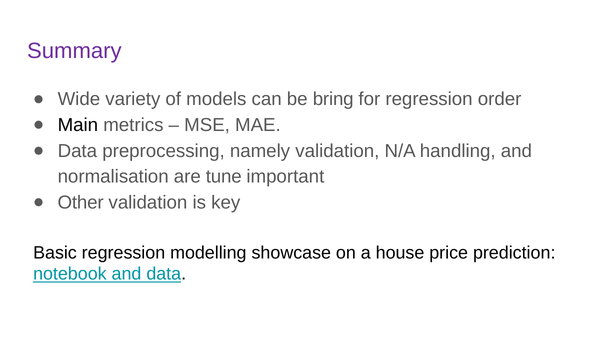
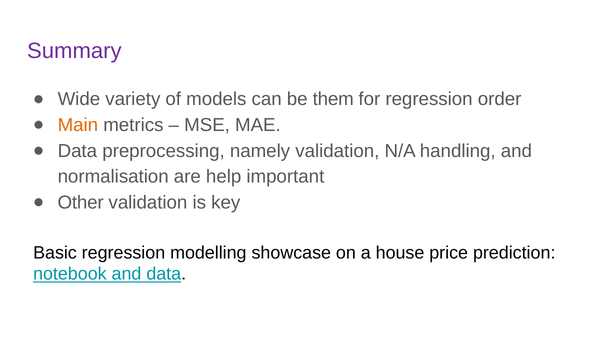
bring: bring -> them (333, 99)
Main colour: black -> orange (78, 125)
tune: tune -> help (224, 177)
